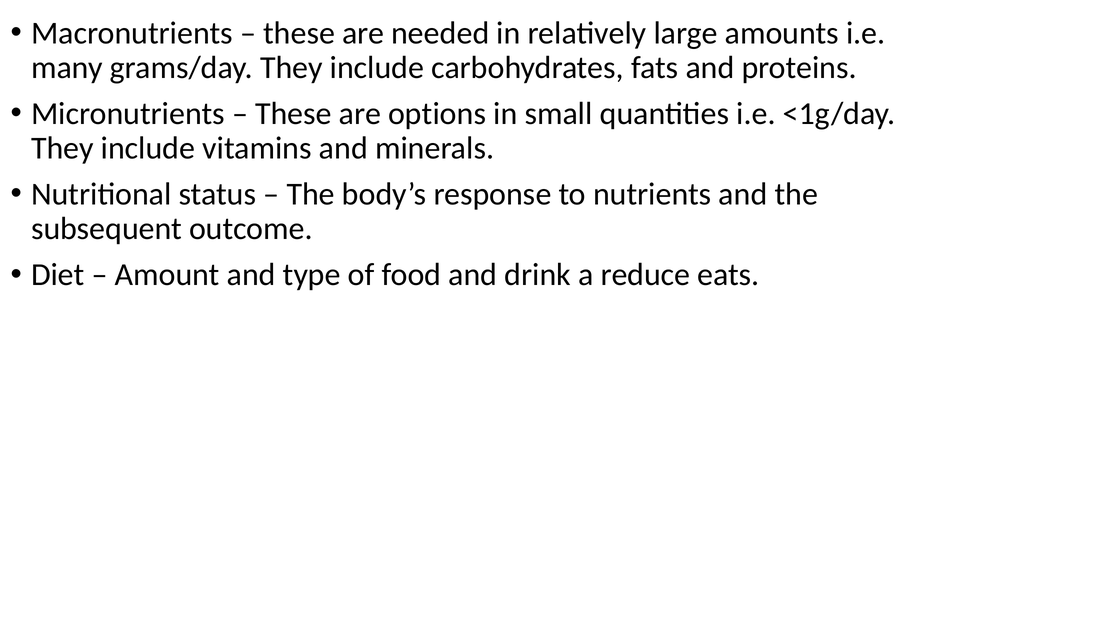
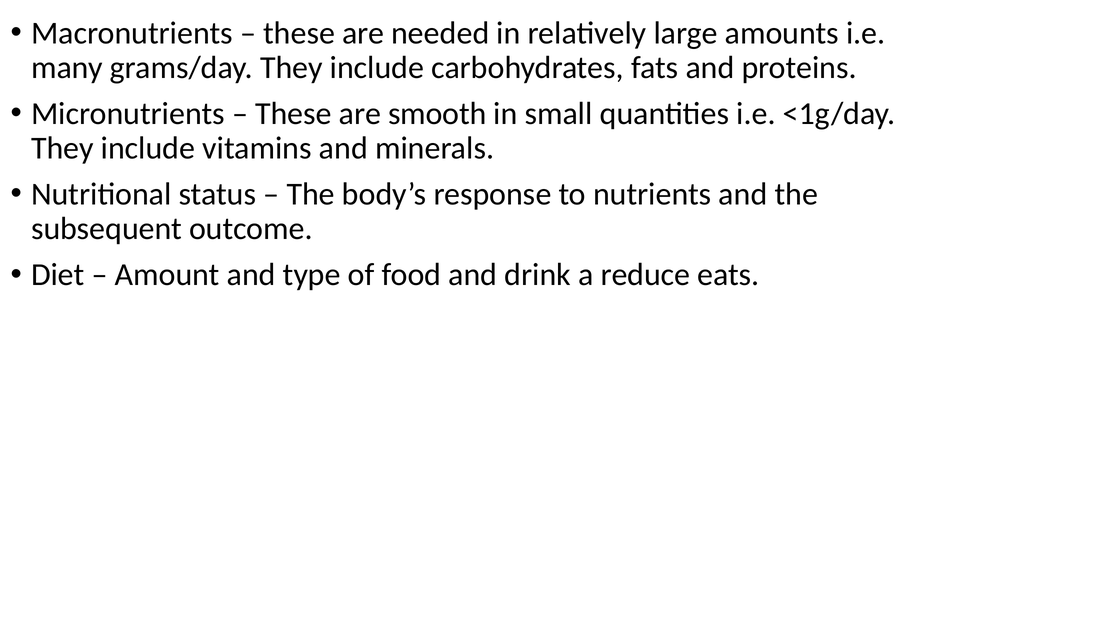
options: options -> smooth (437, 114)
